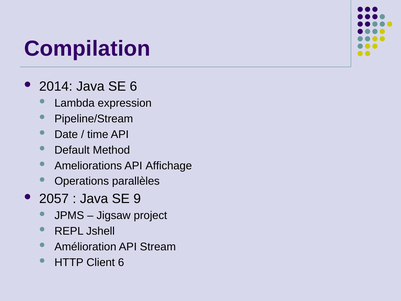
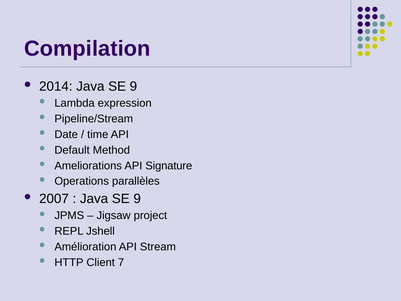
2014 Java SE 6: 6 -> 9 (133, 86)
Affichage: Affichage -> Signature (169, 166)
2057: 2057 -> 2007 (54, 199)
Client 6: 6 -> 7 (121, 262)
